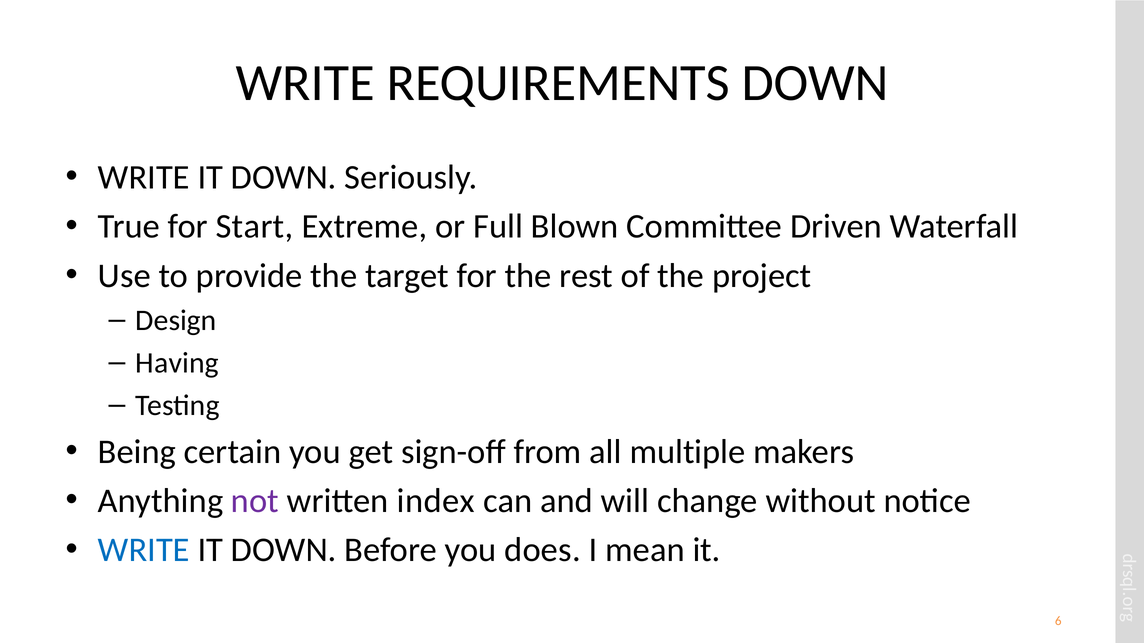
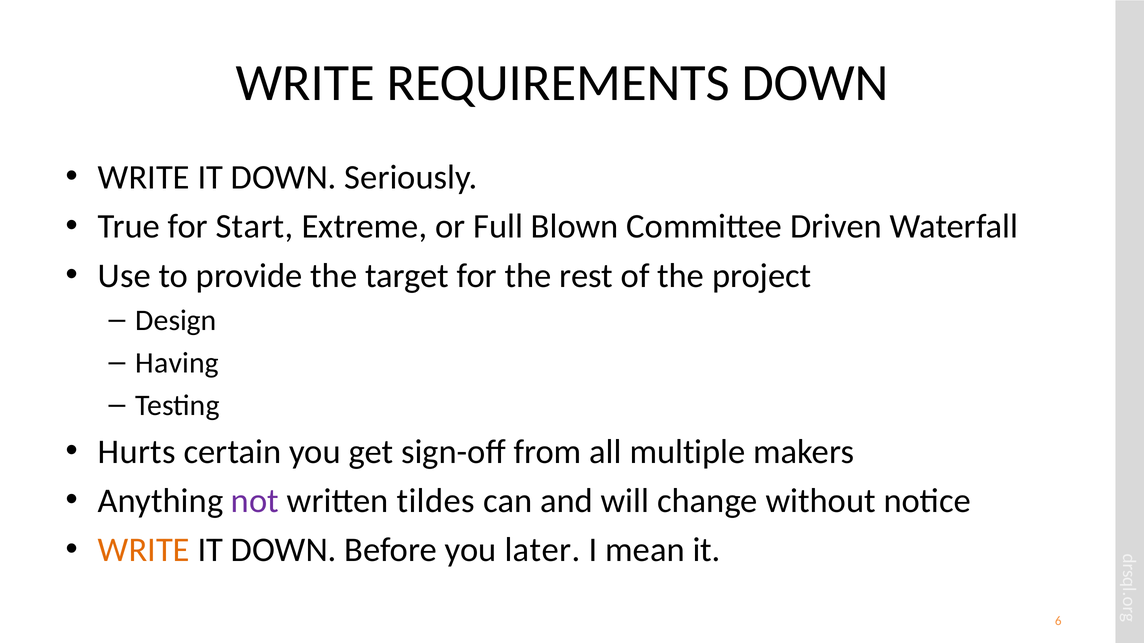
Being: Being -> Hurts (137, 452)
index: index -> tildes (436, 501)
WRITE colour: blue -> orange (144, 550)
does: does -> later (542, 550)
